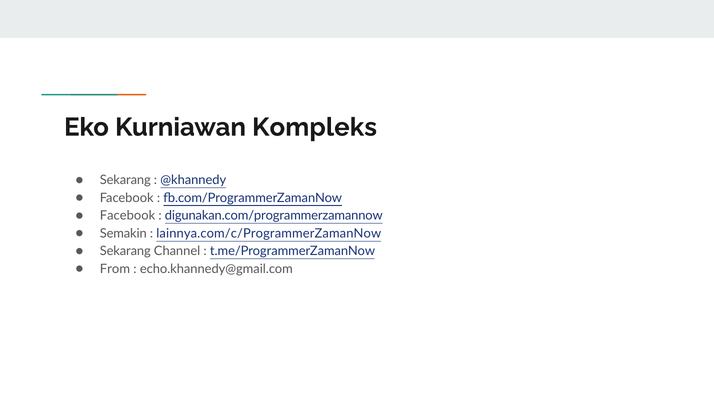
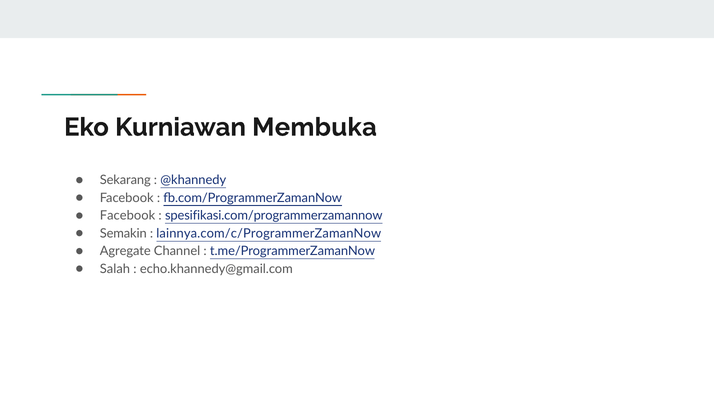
Kompleks: Kompleks -> Membuka (315, 127)
digunakan.com/programmerzamannow: digunakan.com/programmerzamannow -> spesifikasi.com/programmerzamannow (274, 216)
Sekarang: Sekarang -> Agregate (125, 252)
From: From -> Salah (115, 269)
